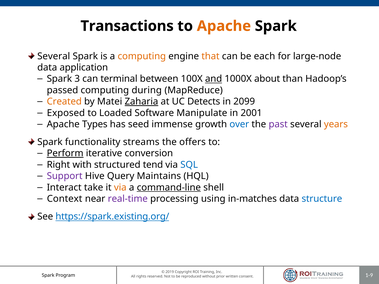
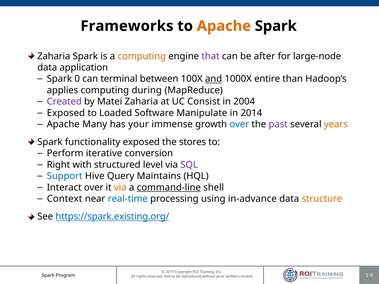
Transactions: Transactions -> Frameworks (127, 26)
Several: Several -> Zaharia (54, 56)
that colour: orange -> purple (211, 56)
each: each -> after (265, 56)
3: 3 -> 0 (77, 79)
about: about -> entire (267, 79)
passed: passed -> applies (62, 90)
Created colour: orange -> purple (64, 102)
Zaharia underline: present -> none (141, 102)
Detects: Detects -> Consist (204, 102)
2099: 2099 -> 2004 (244, 102)
2001: 2001 -> 2014 (251, 113)
Types: Types -> Many (95, 124)
seed: seed -> your (139, 124)
functionality streams: streams -> exposed (141, 142)
offers: offers -> stores (193, 142)
Perform underline: present -> none (65, 153)
tend: tend -> level (153, 165)
SQL colour: blue -> purple (189, 165)
Support colour: purple -> blue (65, 176)
Interact take: take -> over (94, 188)
real-time colour: purple -> blue (128, 199)
in-matches: in-matches -> in-advance (252, 199)
structure colour: blue -> orange (322, 199)
